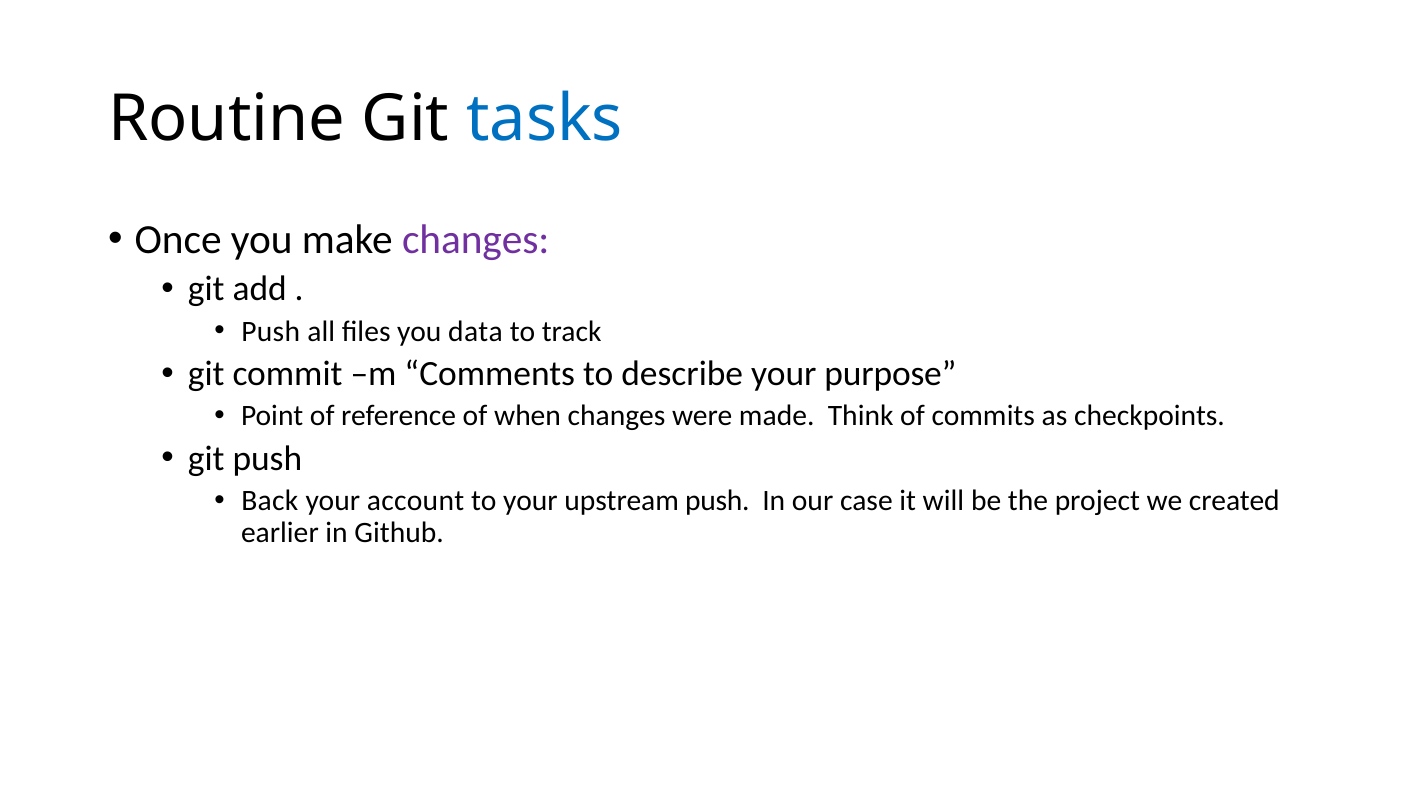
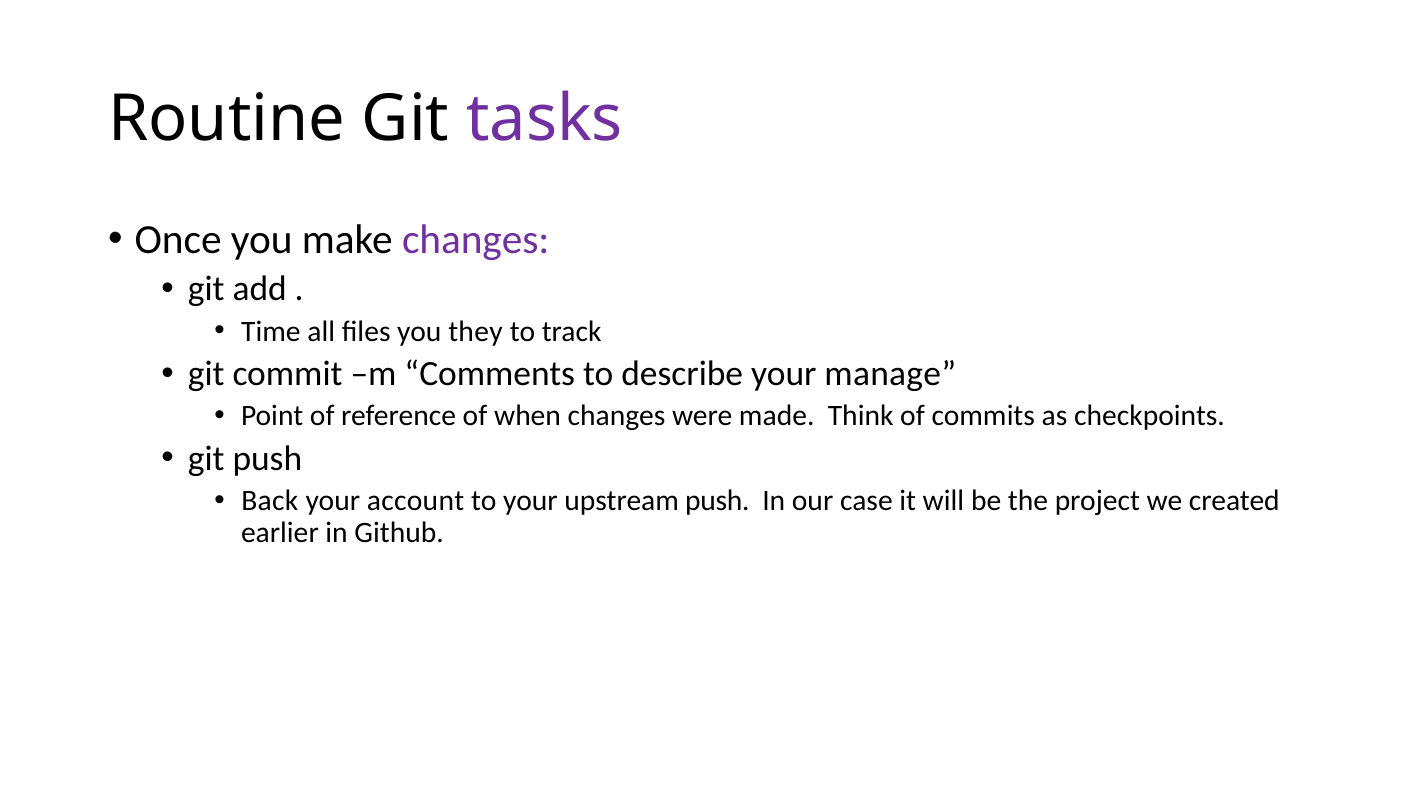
tasks colour: blue -> purple (545, 119)
Push: Push -> Time (271, 331)
data: data -> they (475, 331)
purpose: purpose -> manage (890, 374)
